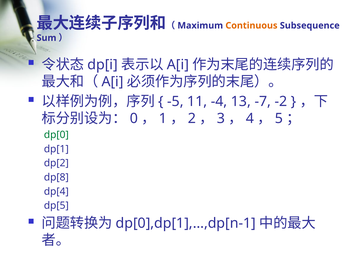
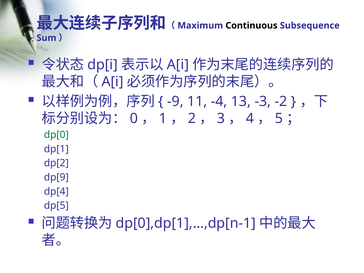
Continuous colour: orange -> black (251, 26)
-5: -5 -> -9 (175, 102)
-7: -7 -> -3 (263, 102)
dp[8: dp[8 -> dp[9 (56, 177)
